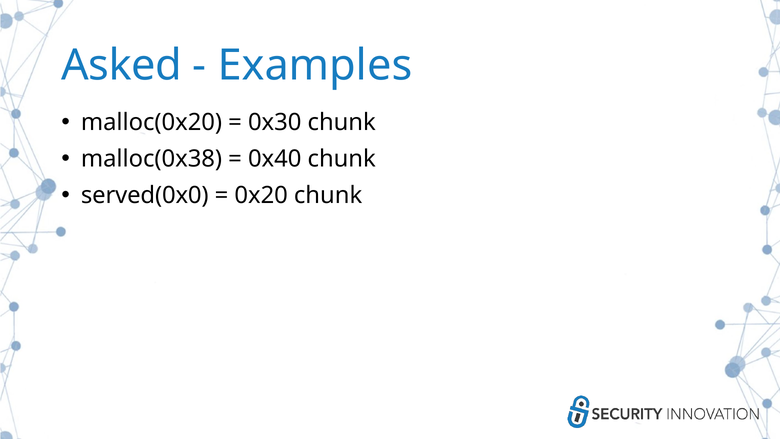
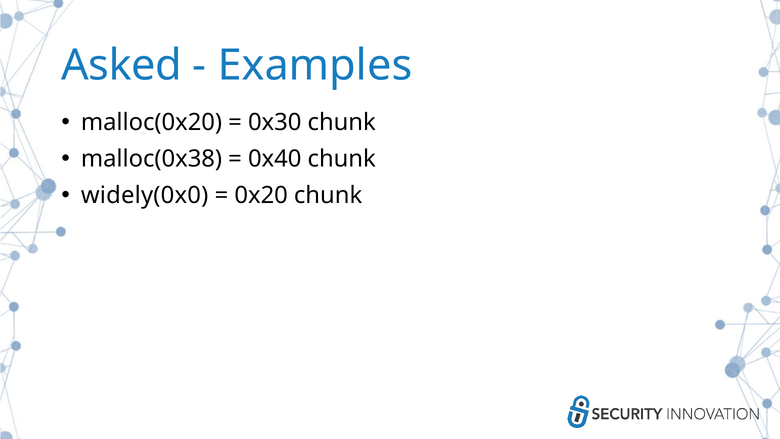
served(0x0: served(0x0 -> widely(0x0 (145, 195)
